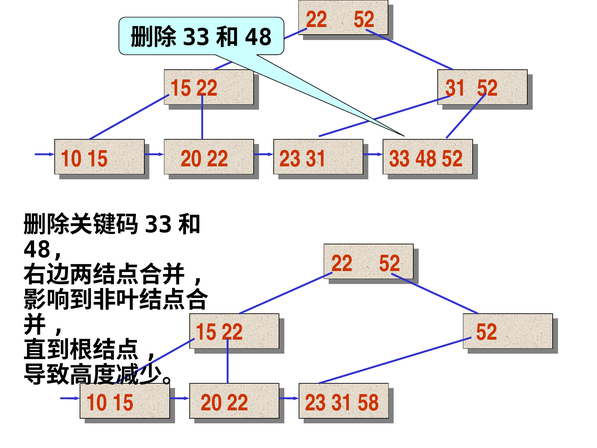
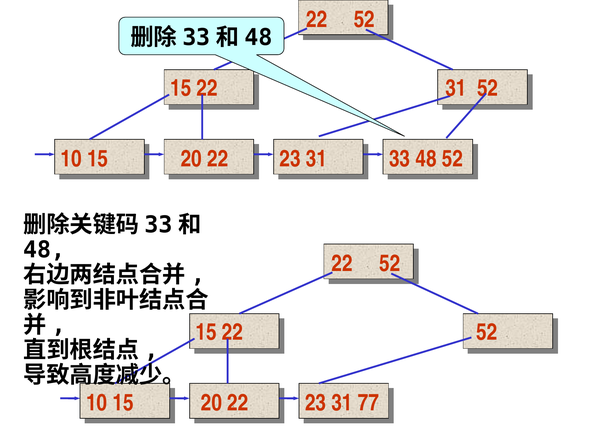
58: 58 -> 77 (368, 403)
